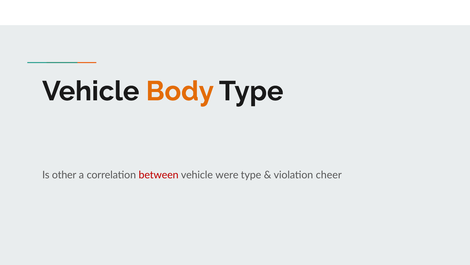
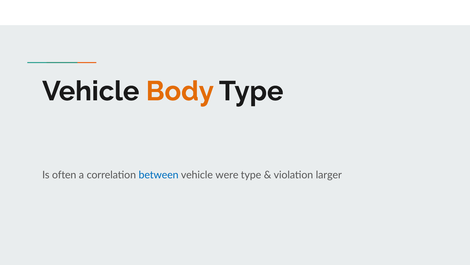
other: other -> often (64, 175)
between colour: red -> blue (159, 175)
cheer: cheer -> larger (329, 175)
